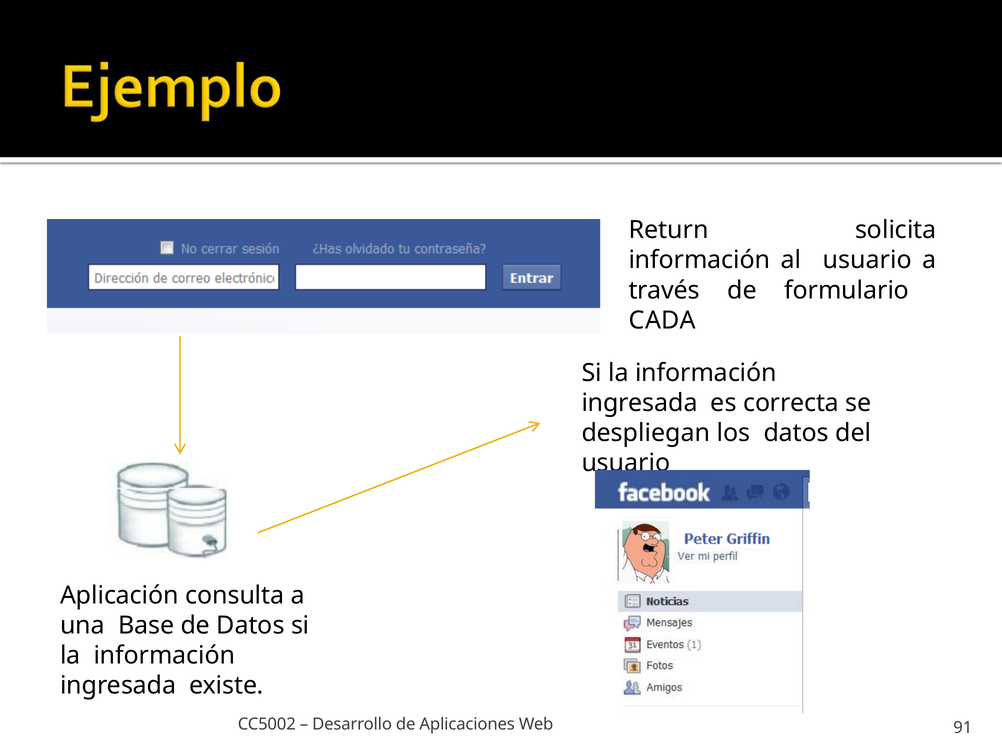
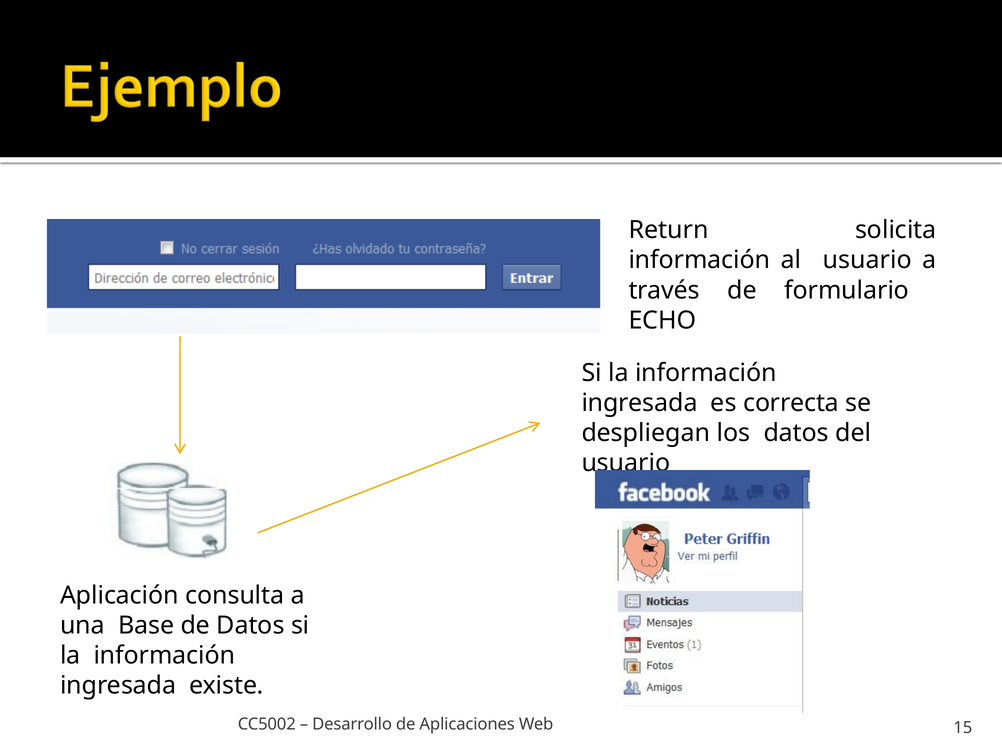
CADA: CADA -> ECHO (663, 320)
91: 91 -> 15 (963, 727)
